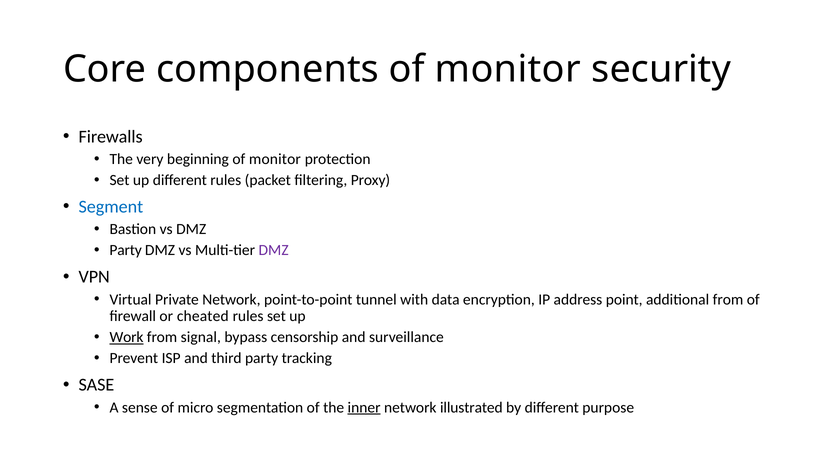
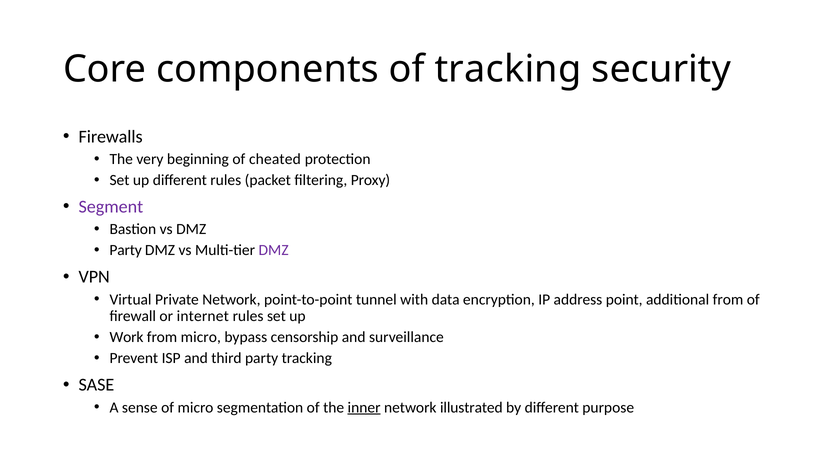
components of monitor: monitor -> tracking (508, 69)
beginning of monitor: monitor -> cheated (275, 159)
Segment colour: blue -> purple (111, 207)
cheated: cheated -> internet (203, 316)
Work underline: present -> none (126, 337)
from signal: signal -> micro (201, 337)
